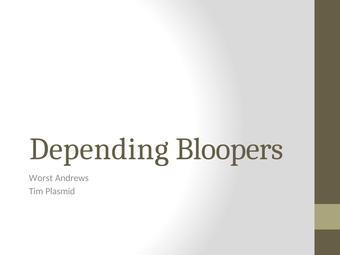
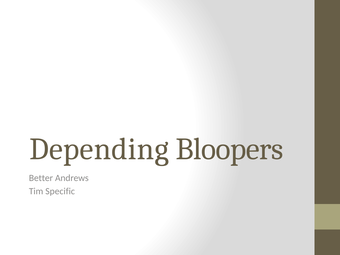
Worst: Worst -> Better (41, 178)
Plasmid: Plasmid -> Specific (60, 191)
